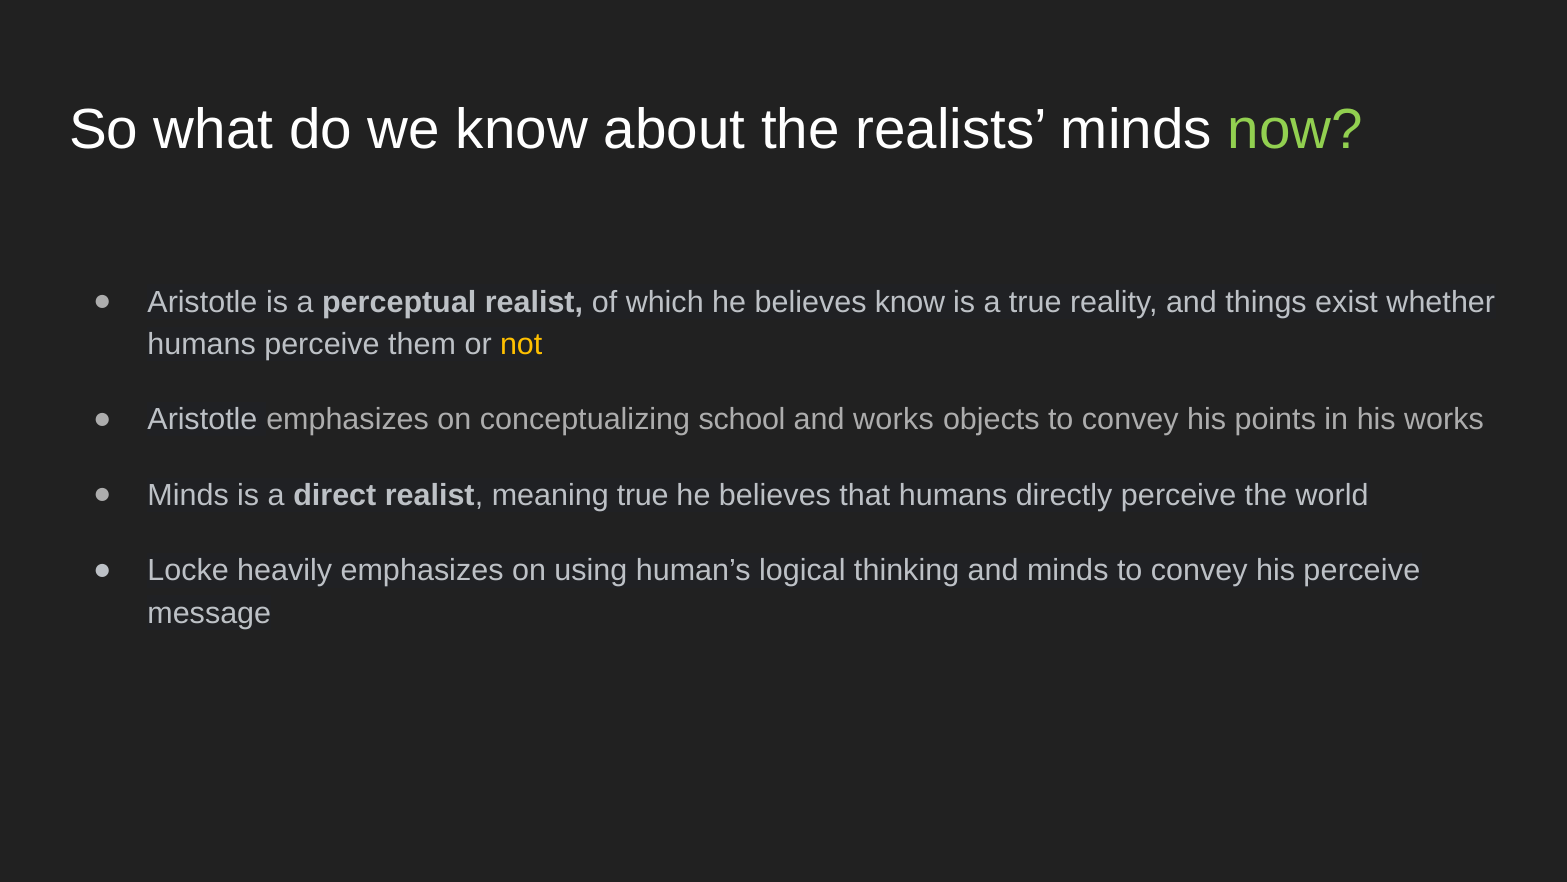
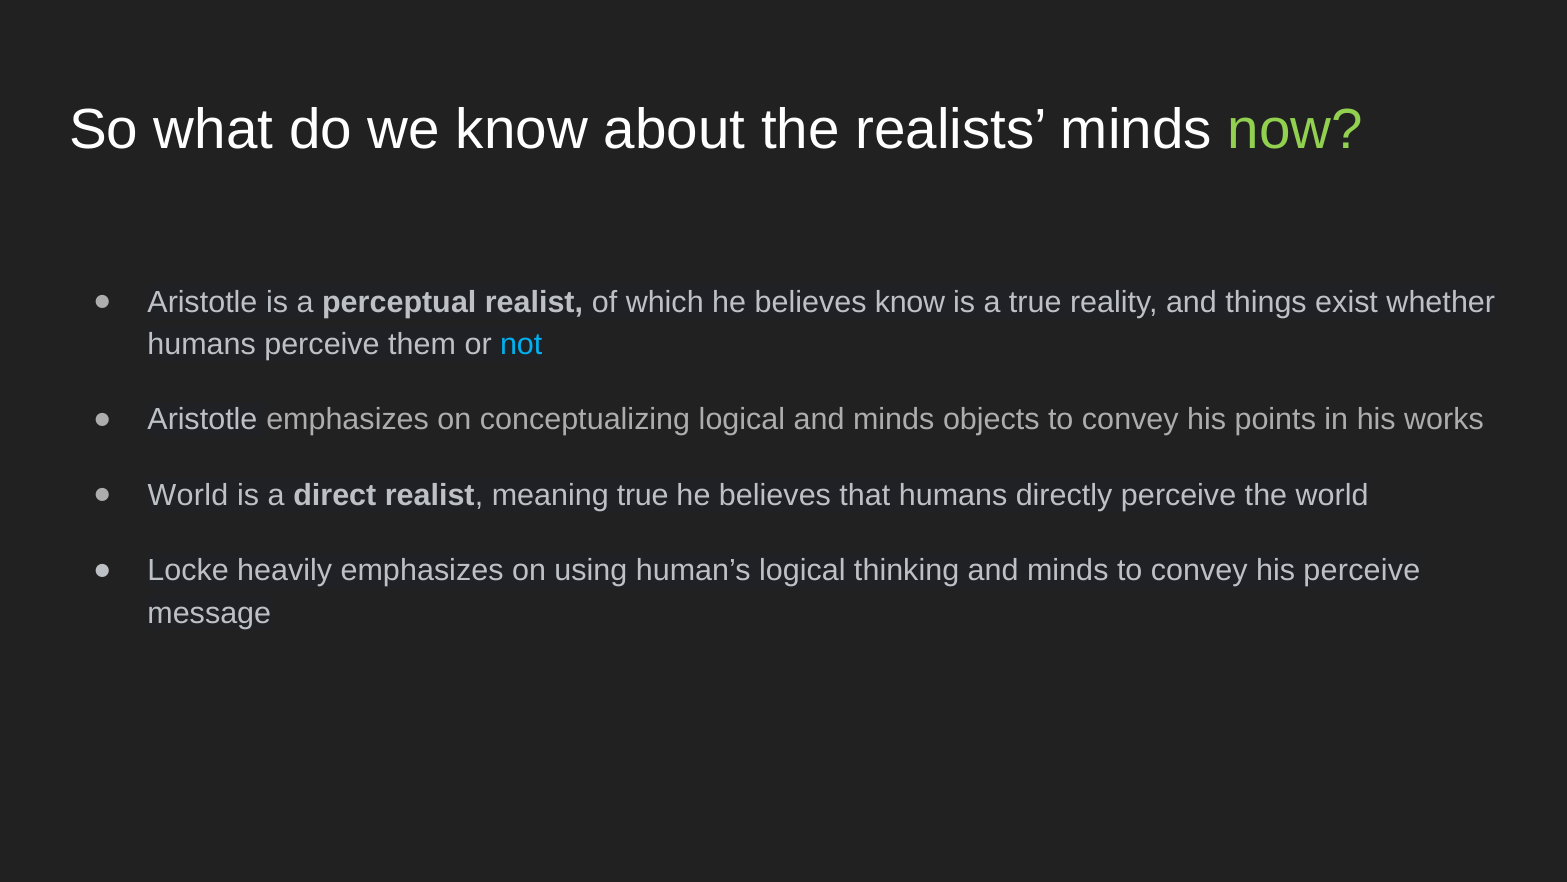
not colour: yellow -> light blue (521, 344)
conceptualizing school: school -> logical (742, 420)
works: works -> minds (894, 420)
Minds: Minds -> World (188, 495)
